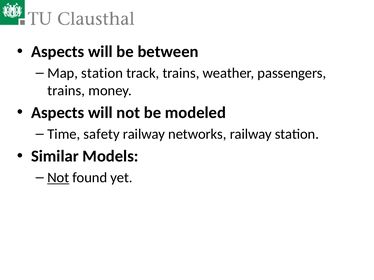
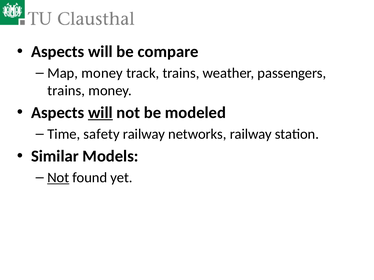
between: between -> compare (168, 52)
Map station: station -> money (102, 73)
will underline: none -> present (100, 113)
